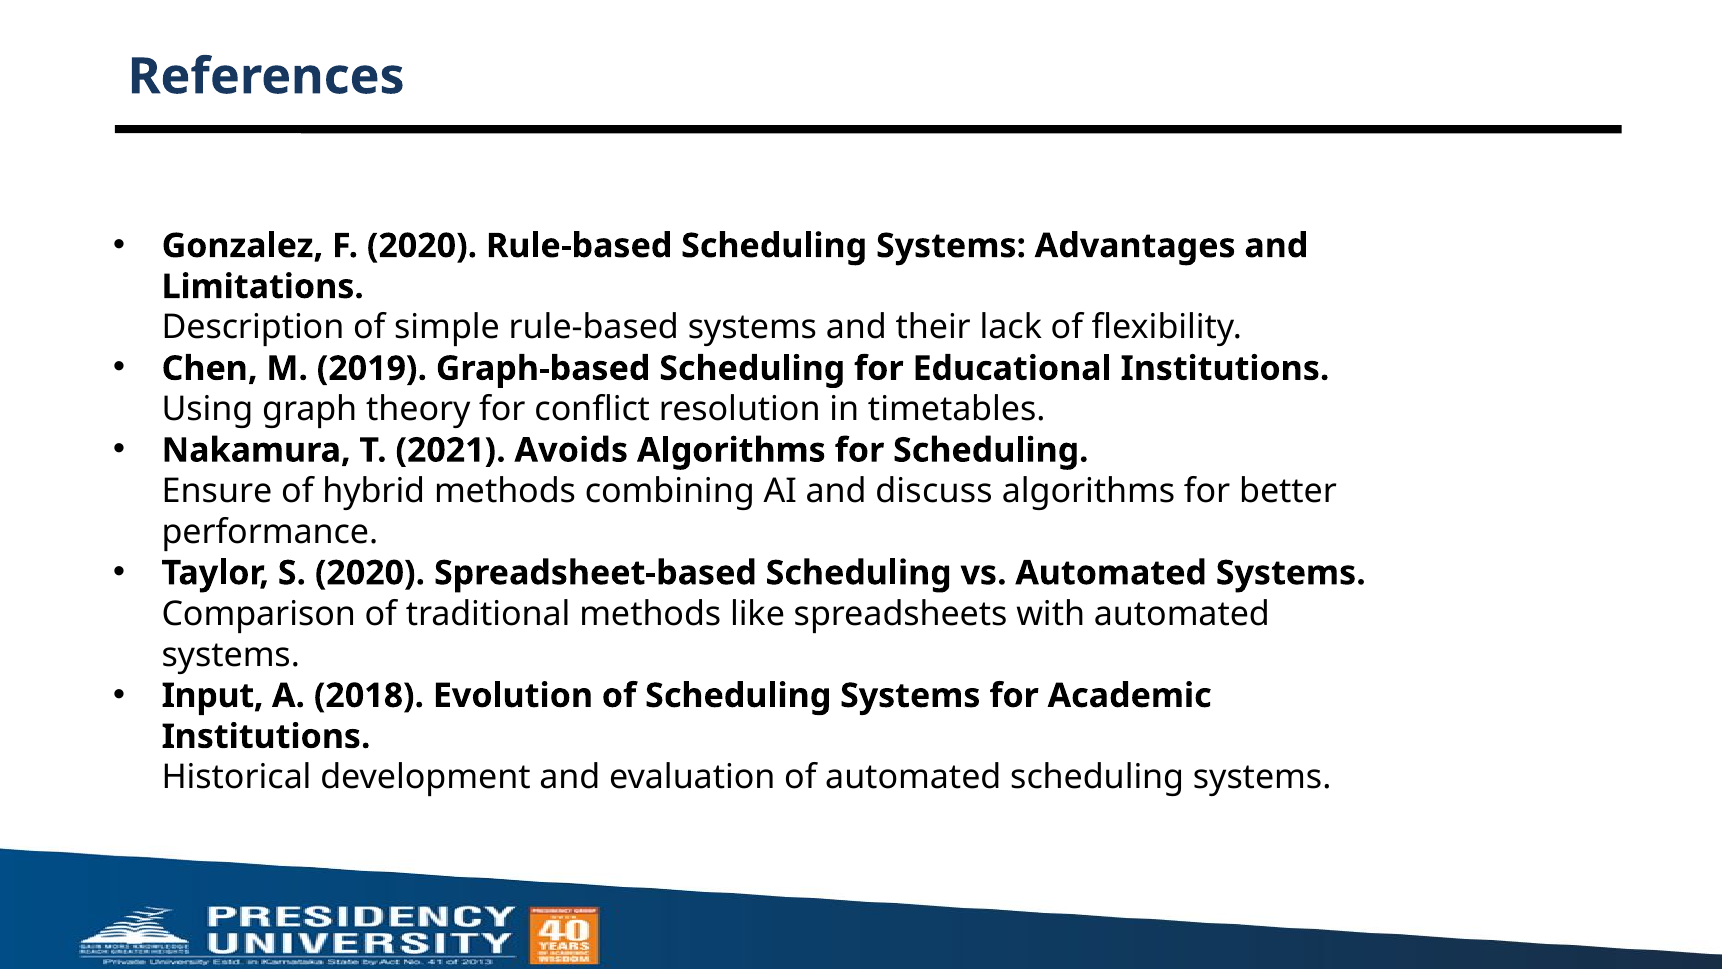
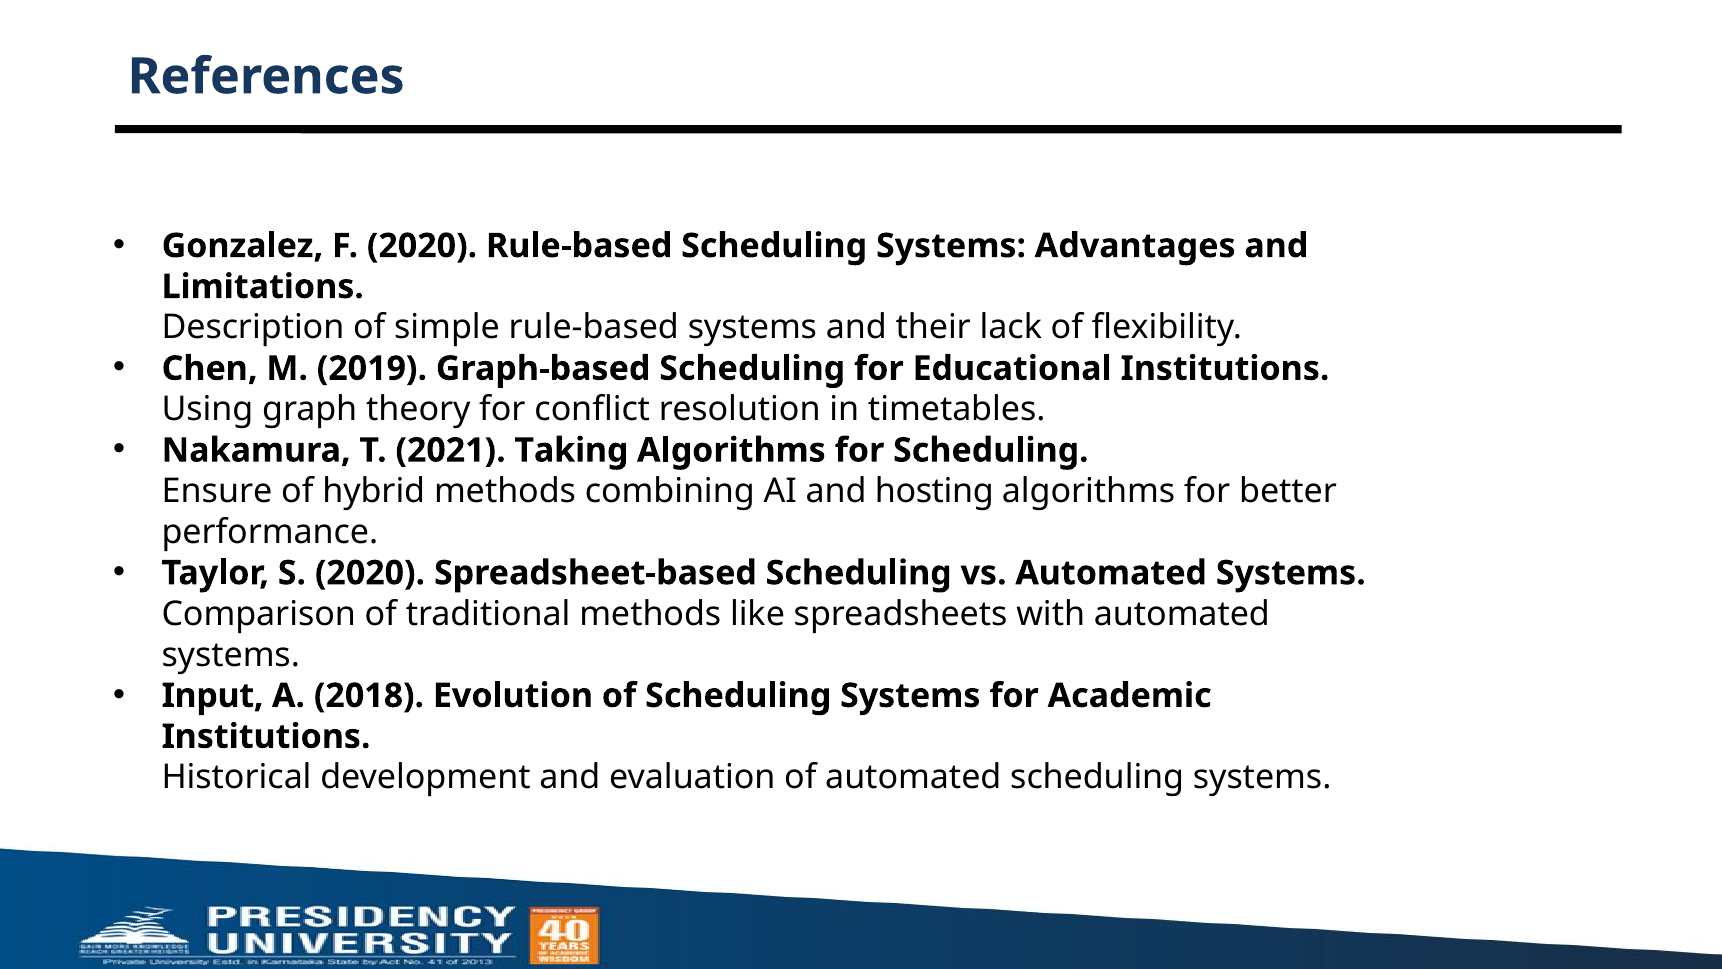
Avoids: Avoids -> Taking (571, 450)
discuss: discuss -> hosting (934, 491)
